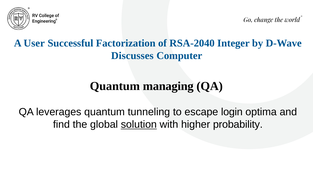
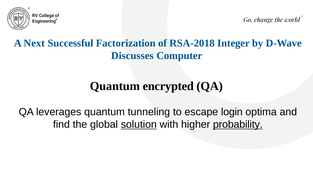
User: User -> Next (34, 43)
RSA-2040: RSA-2040 -> RSA-2018 (192, 43)
managing: managing -> encrypted (168, 86)
probability underline: none -> present (238, 125)
